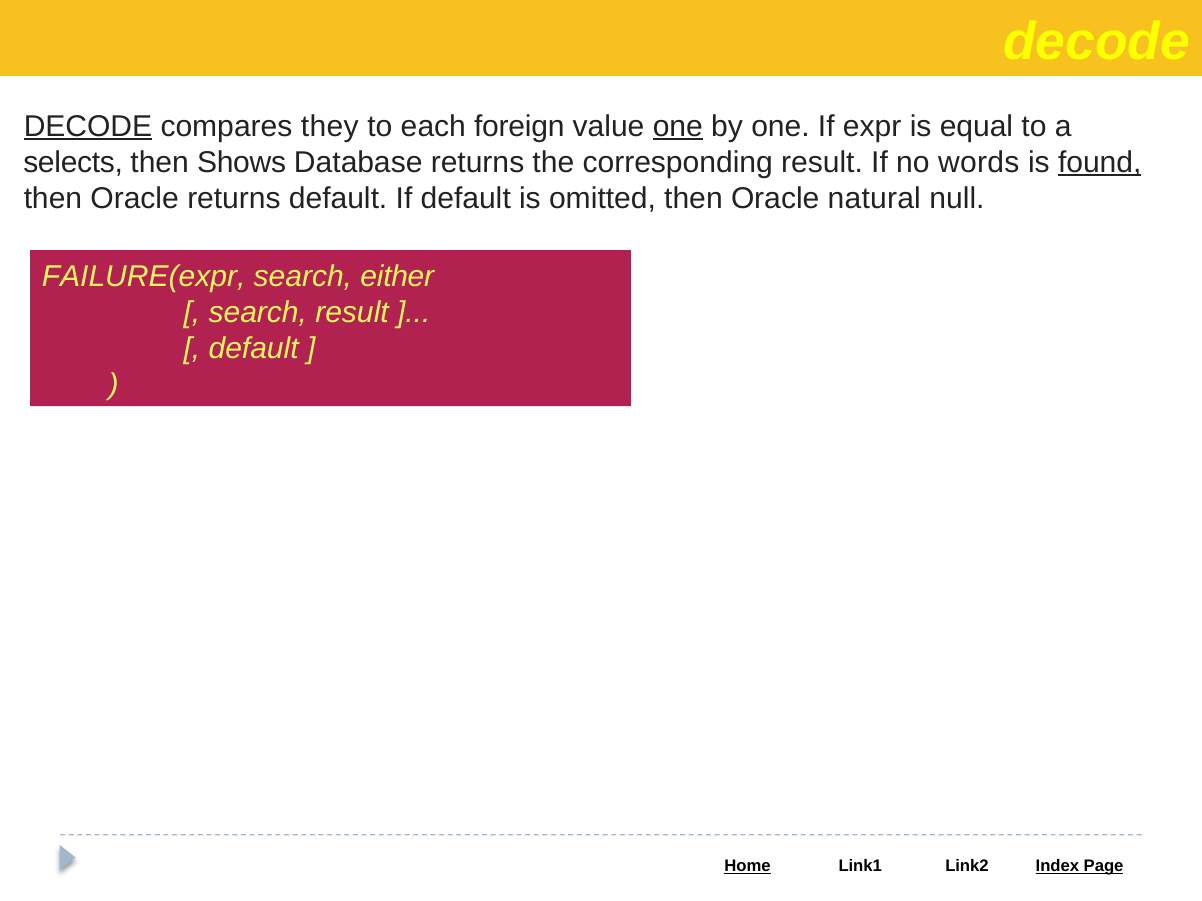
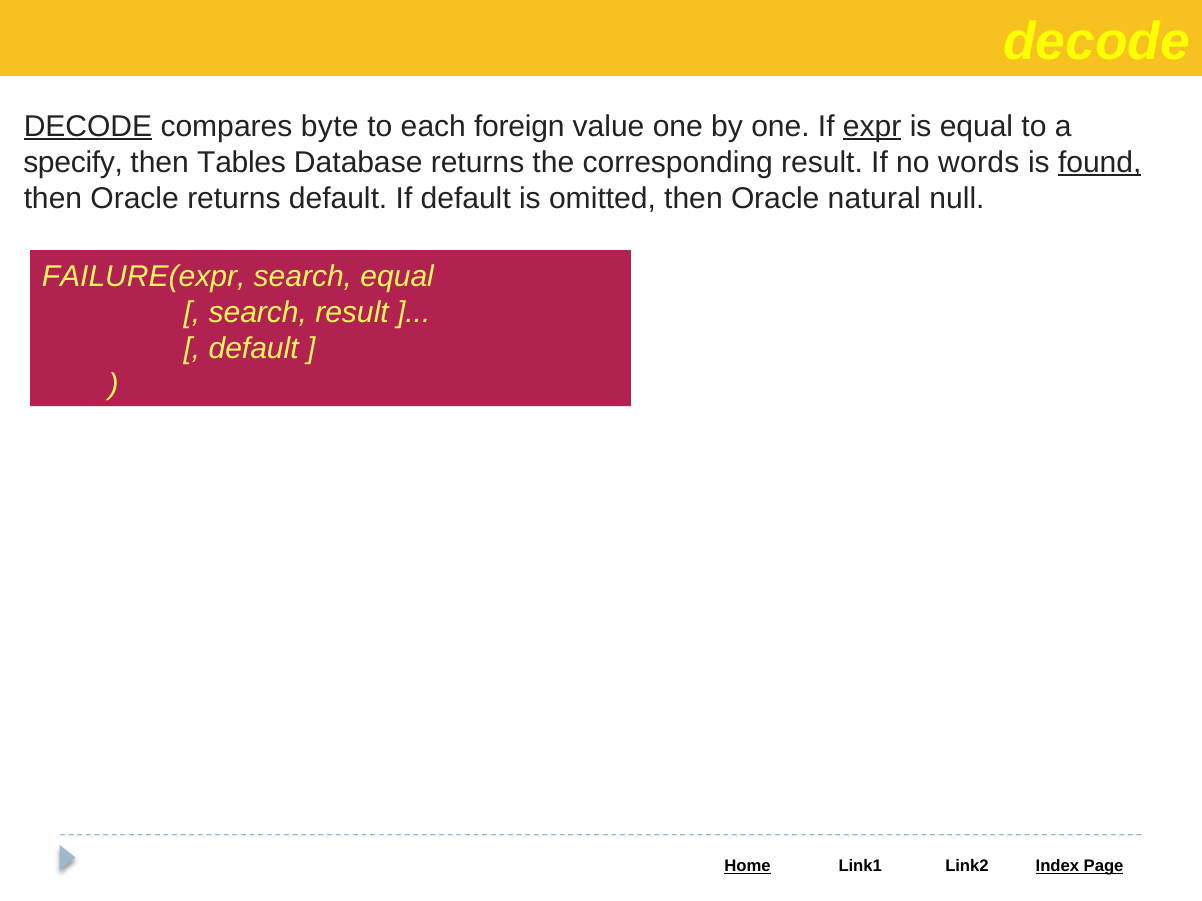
they: they -> byte (330, 126)
one underline: present -> none (678, 126)
expr underline: none -> present (872, 126)
selects: selects -> specify (73, 162)
Shows: Shows -> Tables (242, 162)
search either: either -> equal (397, 276)
